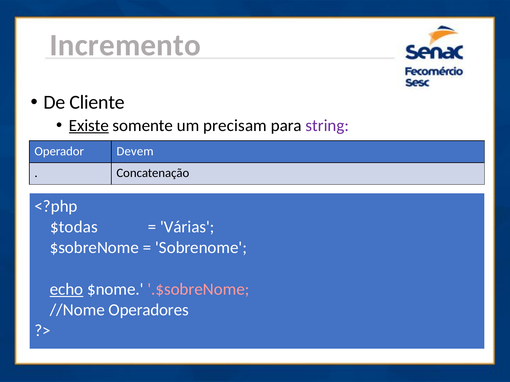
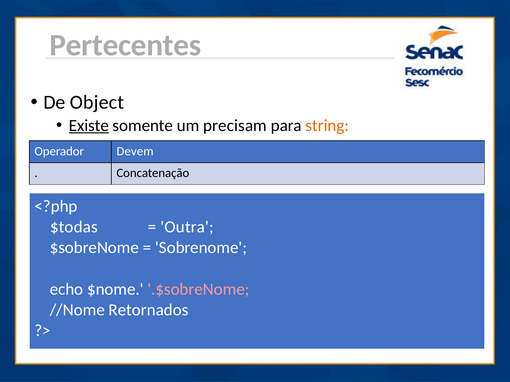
Incremento: Incremento -> Pertecentes (125, 45)
Cliente: Cliente -> Object (97, 102)
string colour: purple -> orange (327, 126)
Várias: Várias -> Outra (187, 227)
echo underline: present -> none (67, 289)
Operadores: Operadores -> Retornados (149, 310)
